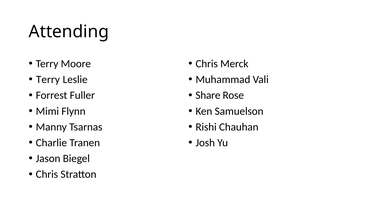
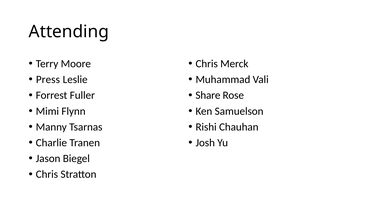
Terry: Terry -> Press (48, 80)
